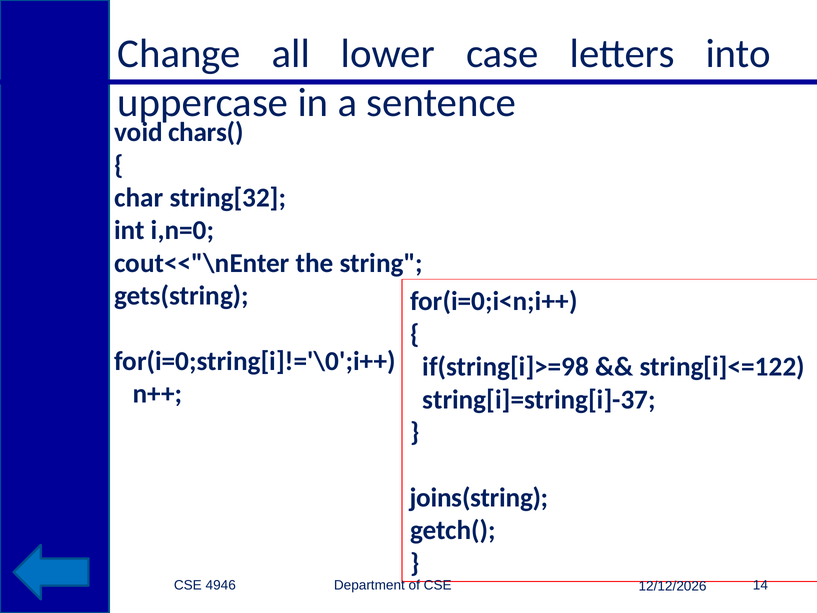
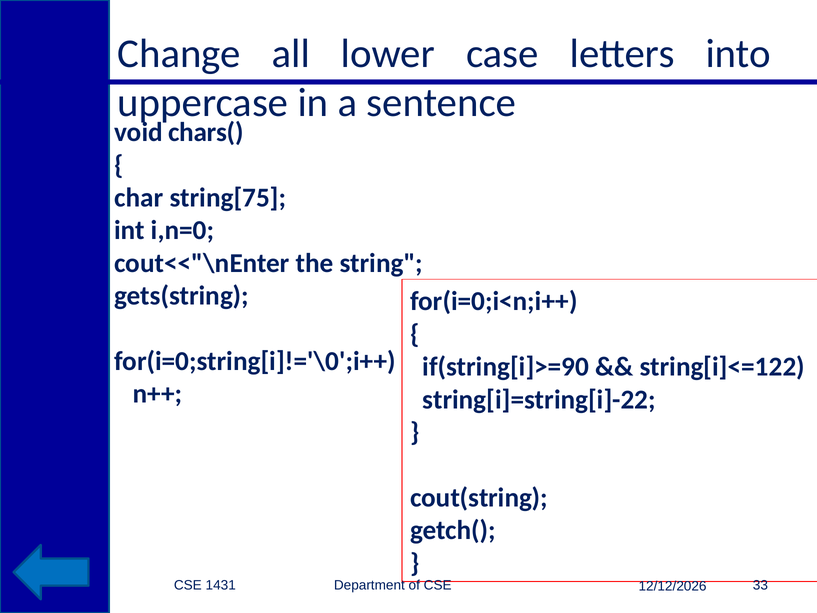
string[32: string[32 -> string[75 (228, 198)
if(string[i]>=98: if(string[i]>=98 -> if(string[i]>=90 (506, 367)
string[i]=string[i]-37: string[i]=string[i]-37 -> string[i]=string[i]-22 (539, 399)
joins(string: joins(string -> cout(string (479, 497)
4946: 4946 -> 1431 (221, 585)
14: 14 -> 33 (760, 585)
